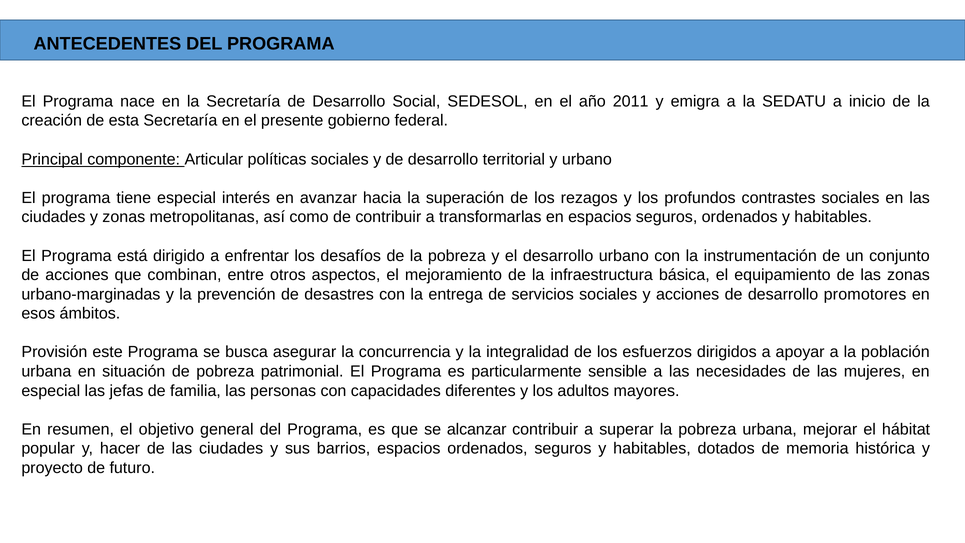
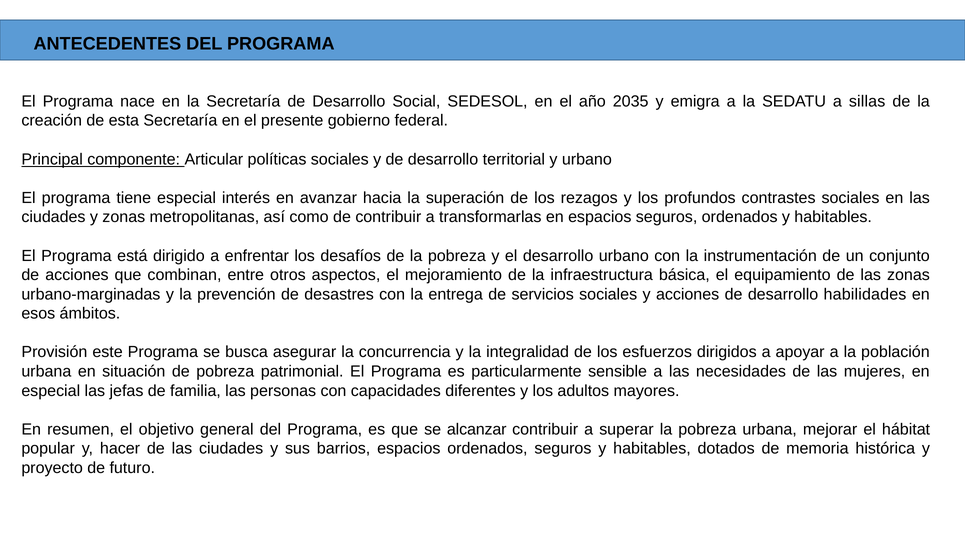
2011: 2011 -> 2035 (631, 101)
inicio: inicio -> sillas (867, 101)
promotores: promotores -> habilidades (865, 294)
